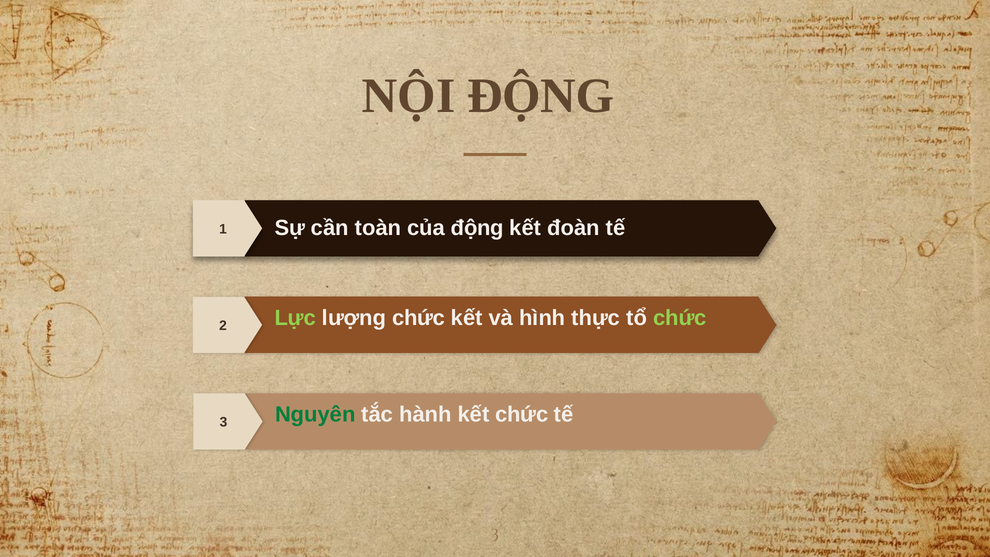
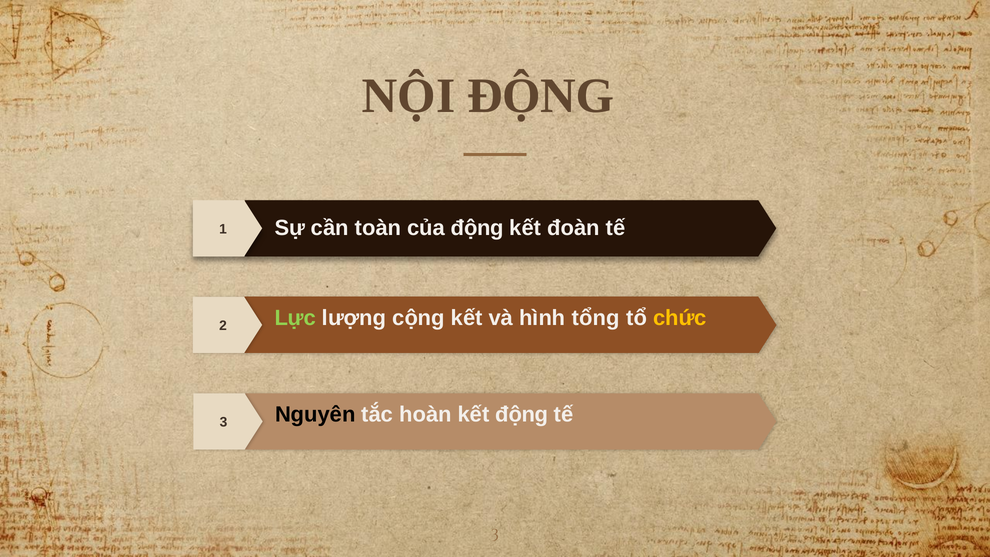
lượng chức: chức -> cộng (419, 318)
thực: thực -> tổng (596, 318)
chức colour: light green -> yellow (680, 318)
Nguyên colour: green -> black (315, 415)
hành: hành -> hoàn (425, 415)
kết chức: chức -> động (522, 415)
